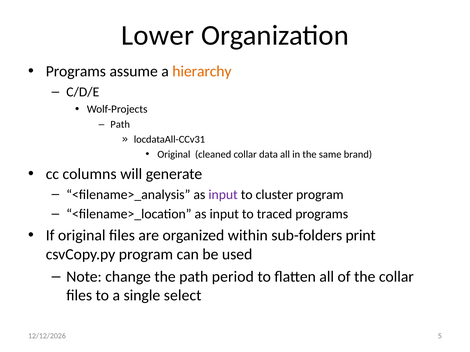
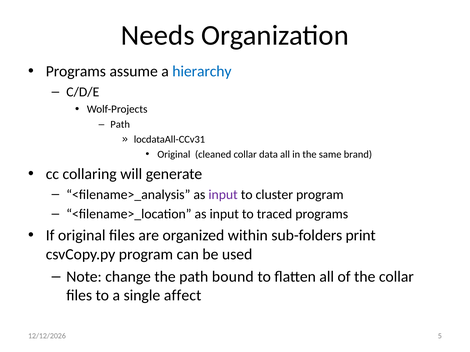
Lower: Lower -> Needs (158, 35)
hierarchy colour: orange -> blue (202, 72)
columns: columns -> collaring (90, 174)
period: period -> bound (233, 277)
select: select -> affect (183, 296)
